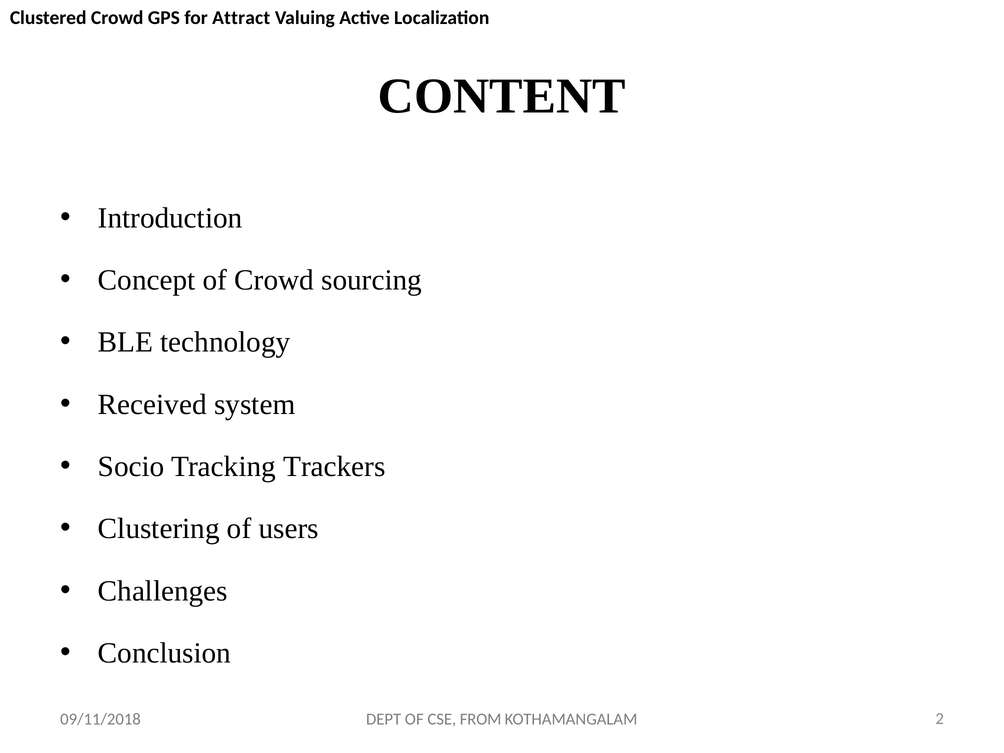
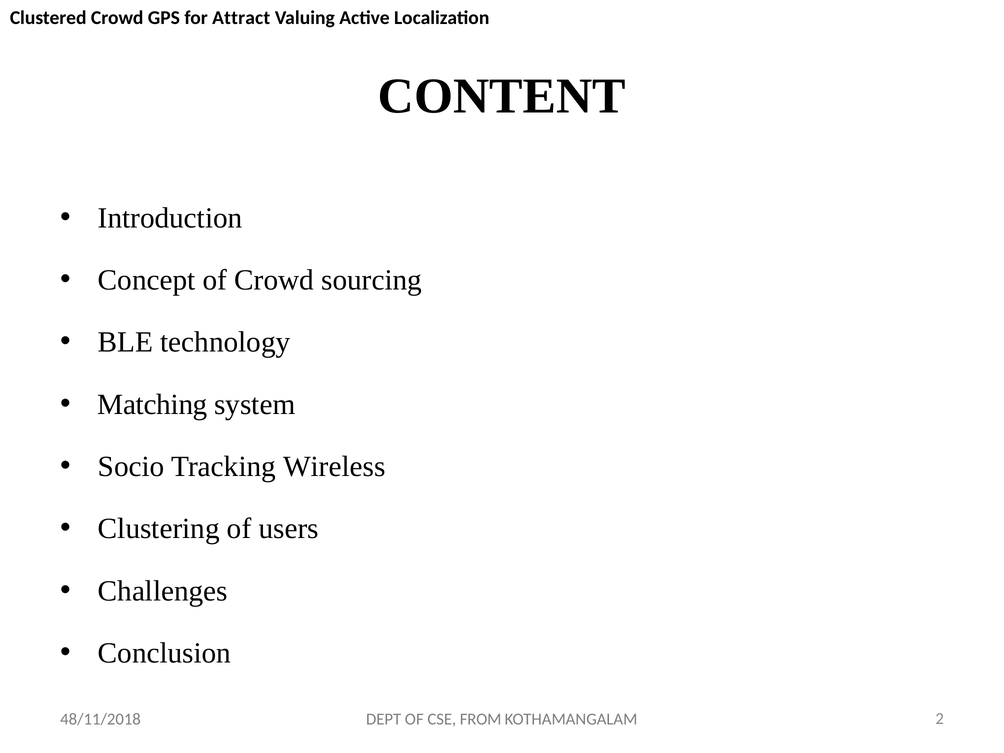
Received: Received -> Matching (152, 404)
Trackers: Trackers -> Wireless (334, 467)
09/11/2018: 09/11/2018 -> 48/11/2018 (101, 719)
